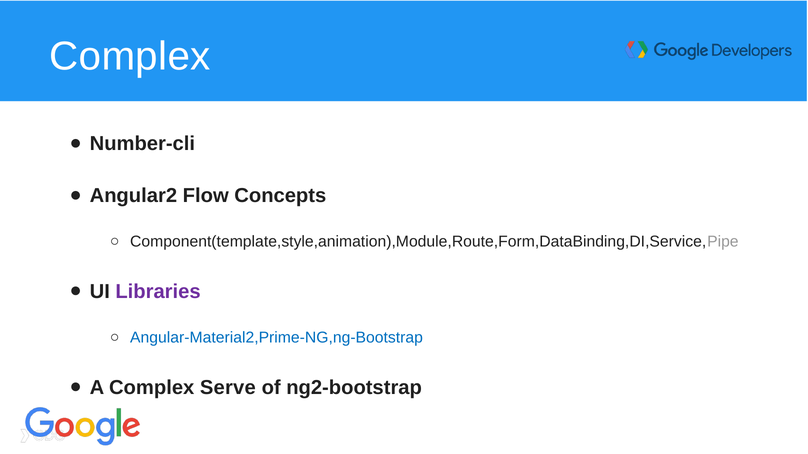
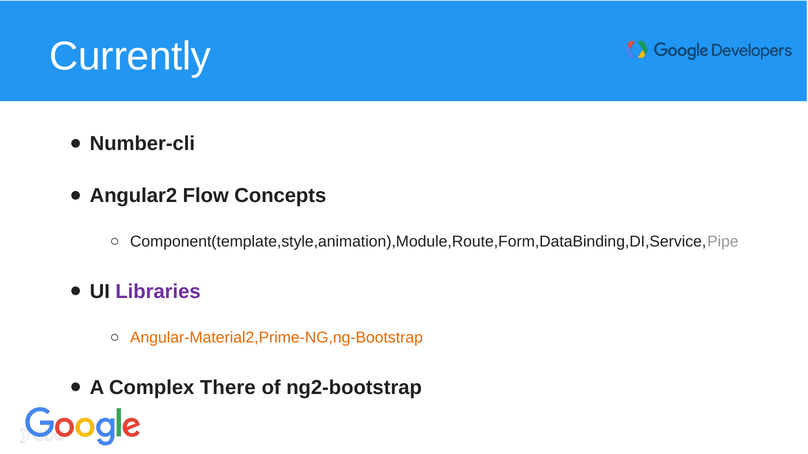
Complex: Complex -> Currently (130, 56)
Angular-Material2,Prime-NG,ng-Bootstrap colour: blue -> orange (277, 338)
Serve: Serve -> There (228, 388)
